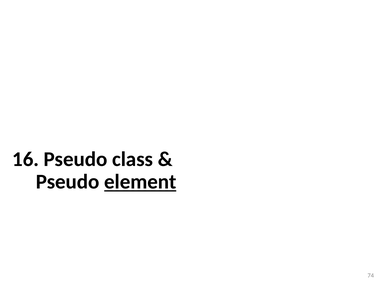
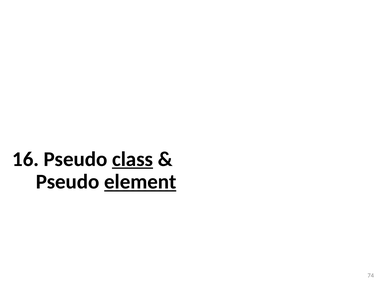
class underline: none -> present (133, 159)
